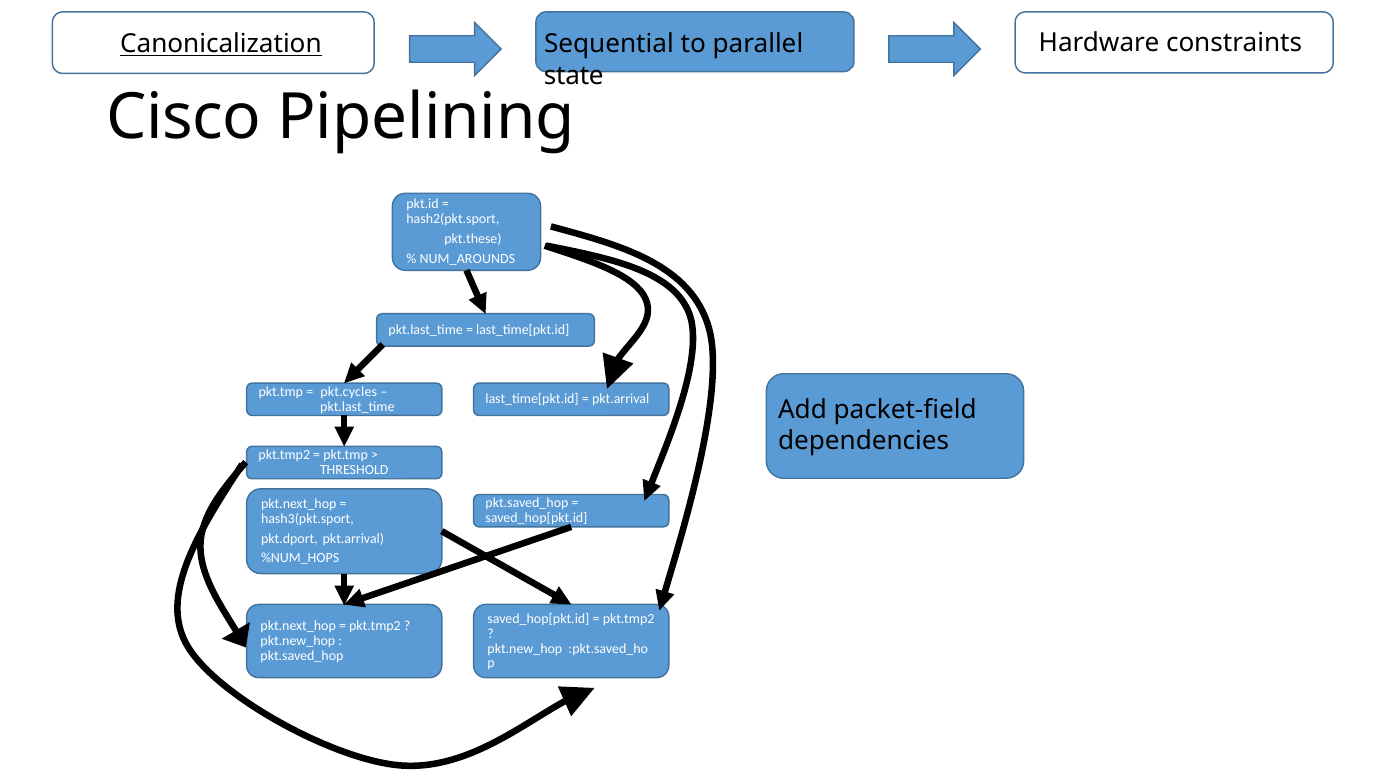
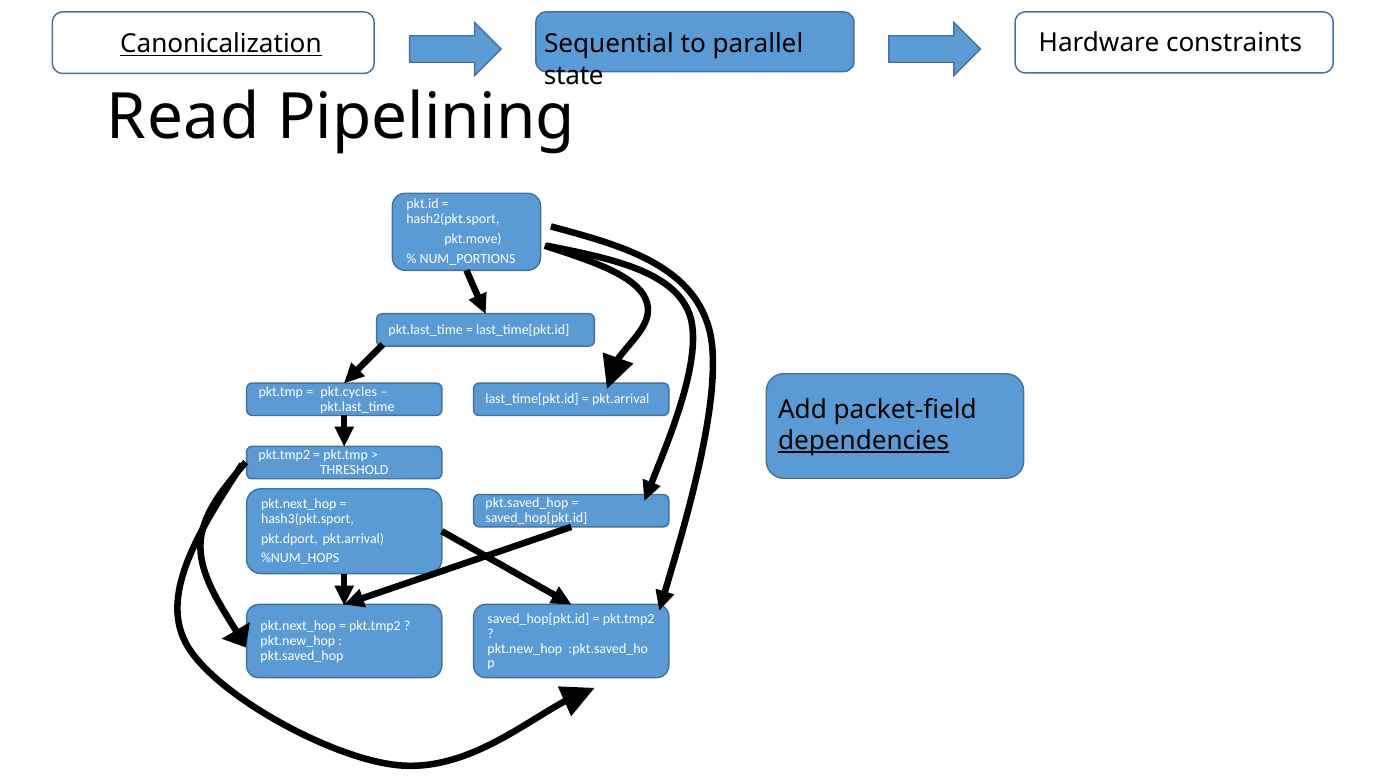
Cisco: Cisco -> Read (183, 117)
pkt.these: pkt.these -> pkt.move (473, 239)
NUM_AROUNDS: NUM_AROUNDS -> NUM_PORTIONS (467, 259)
dependencies underline: none -> present (864, 441)
